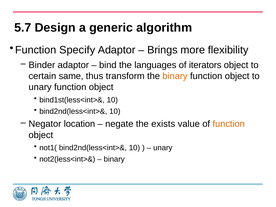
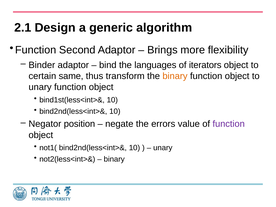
5.7: 5.7 -> 2.1 (23, 28)
Specify: Specify -> Second (77, 50)
location: location -> position (79, 124)
exists: exists -> errors (163, 124)
function colour: orange -> purple (229, 124)
